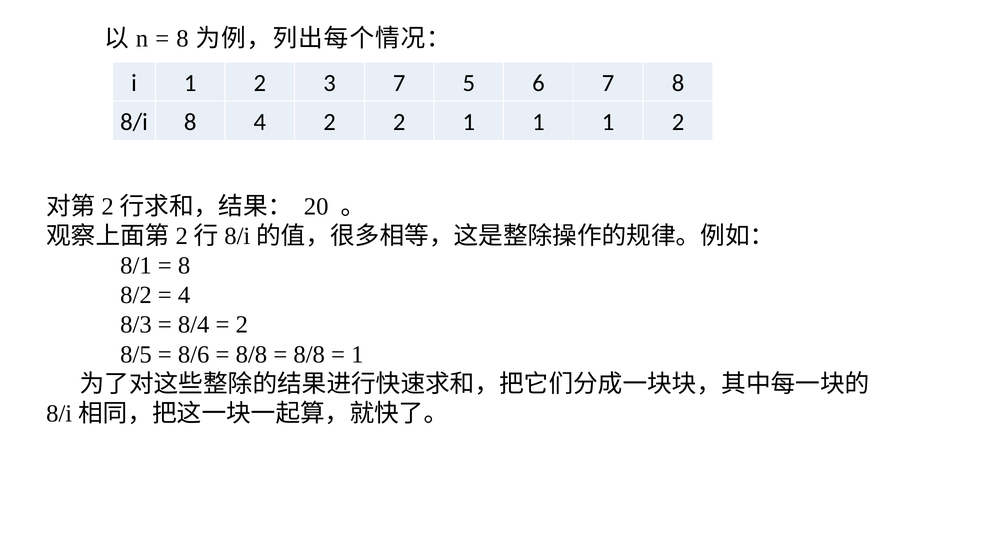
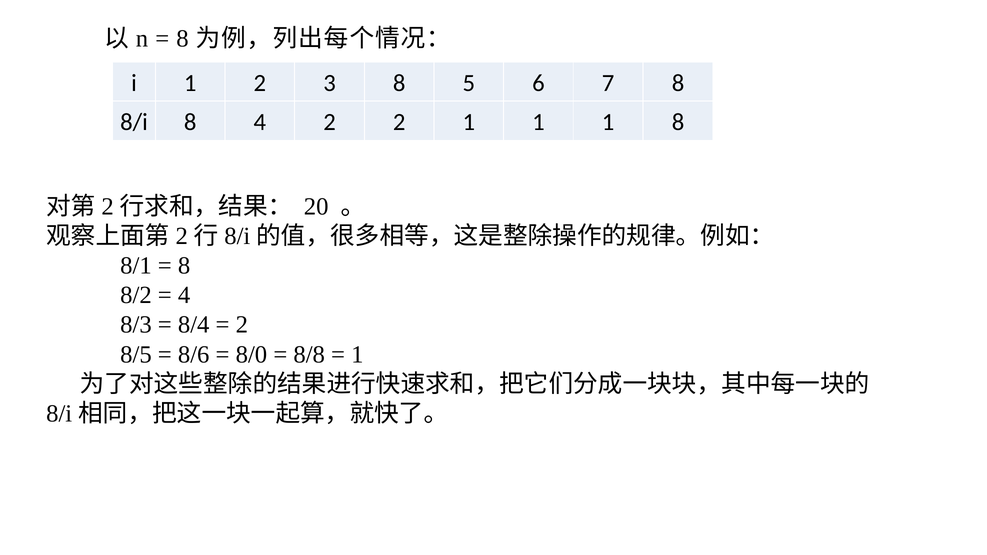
3 7: 7 -> 8 (399, 83)
1 1 2: 2 -> 8 (678, 122)
8/8: 8/8 -> 8/0 (251, 355)
